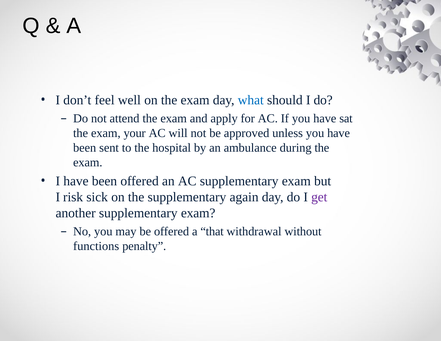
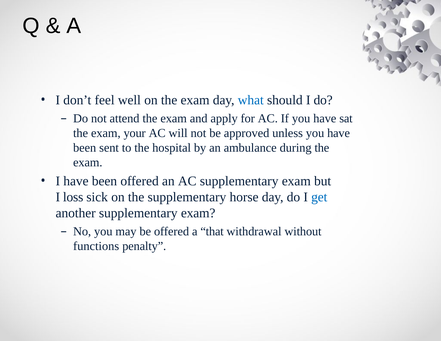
risk: risk -> loss (73, 197)
again: again -> horse (244, 197)
get colour: purple -> blue (319, 197)
